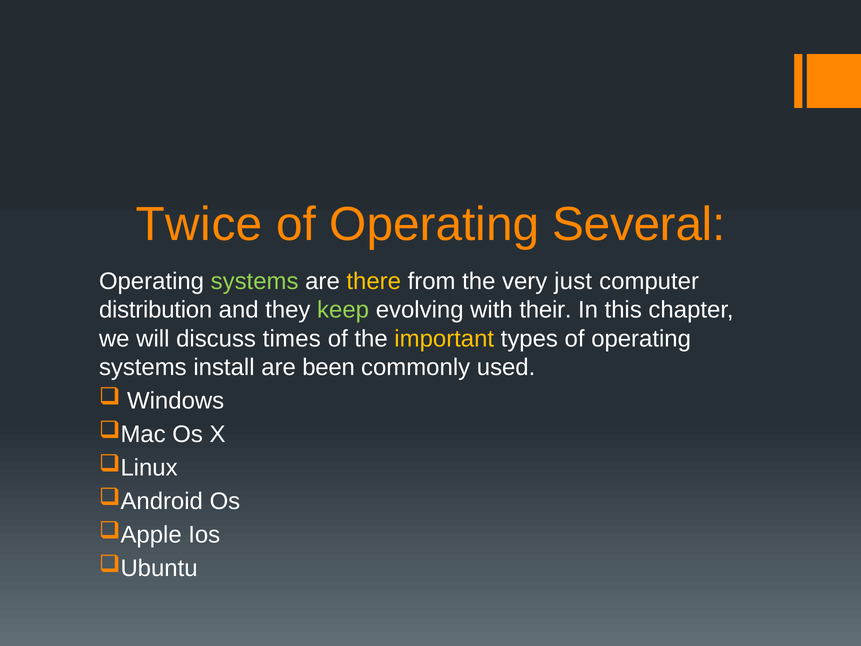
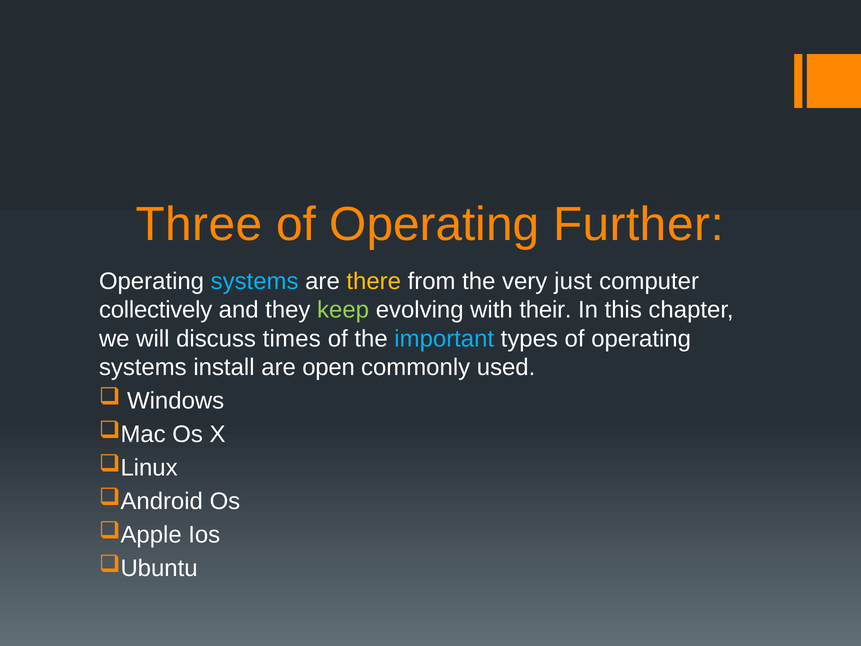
Twice: Twice -> Three (199, 224)
Several: Several -> Further (638, 224)
systems colour: light green -> light blue (255, 281)
distribution: distribution -> collectively (156, 310)
important colour: yellow -> light blue (444, 339)
been: been -> open (329, 367)
